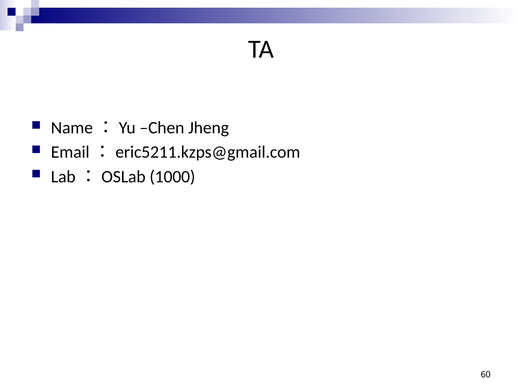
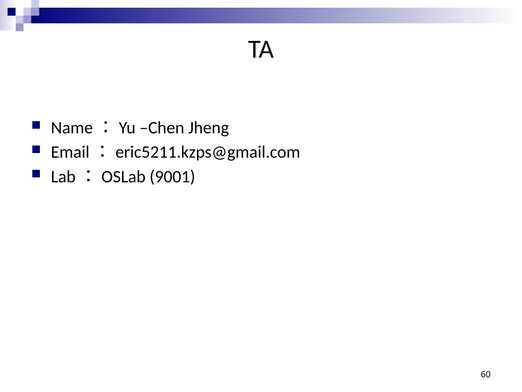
1000: 1000 -> 9001 (172, 176)
